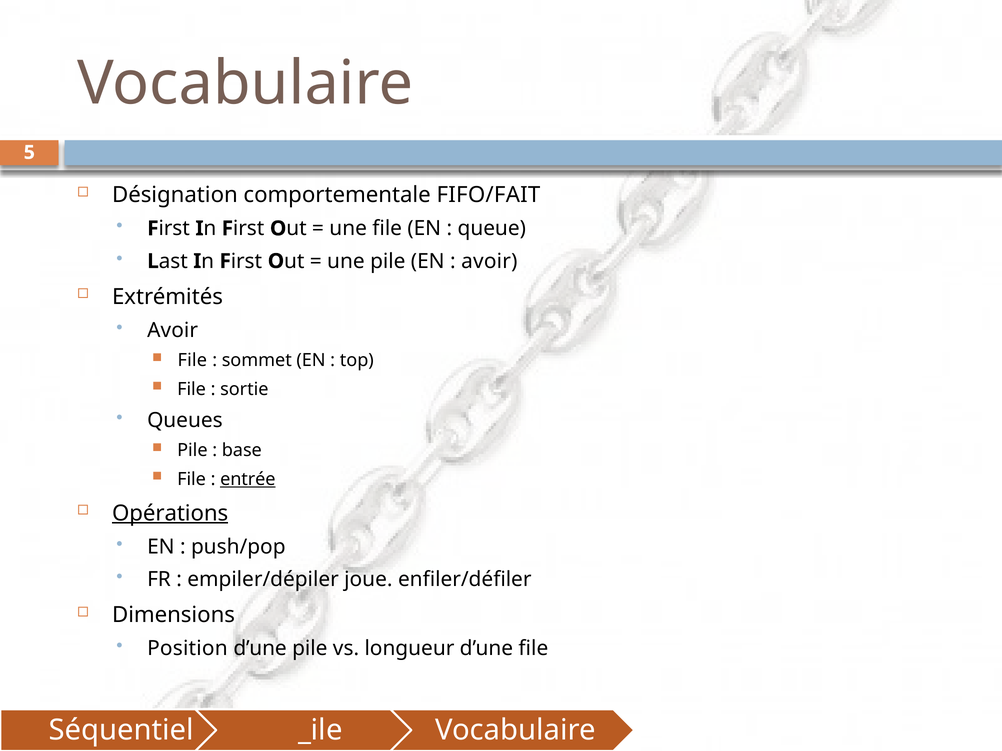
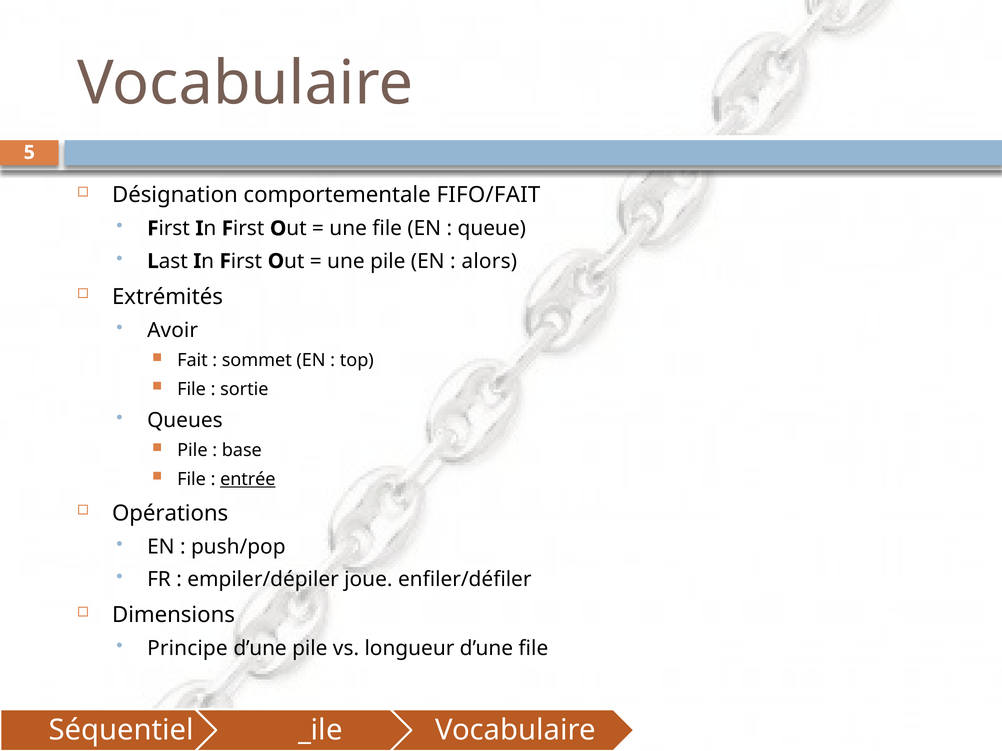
avoir: avoir -> alors (489, 261)
File: File -> Fait (192, 361)
Opérations underline: present -> none (170, 514)
Position: Position -> Principe (187, 649)
